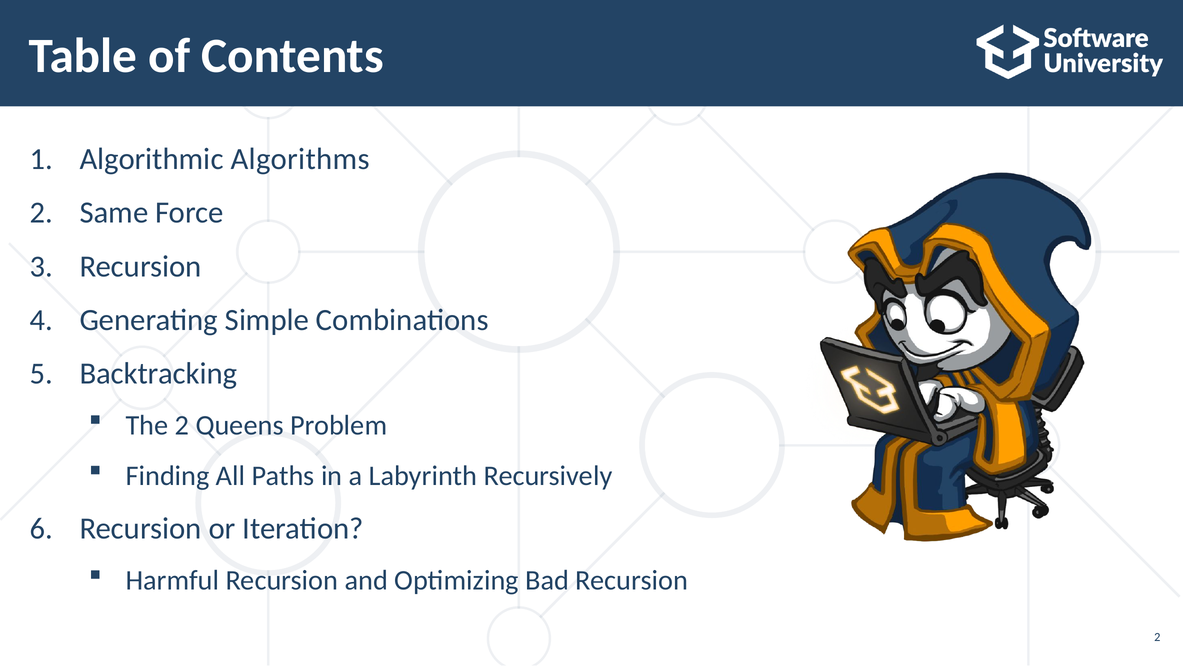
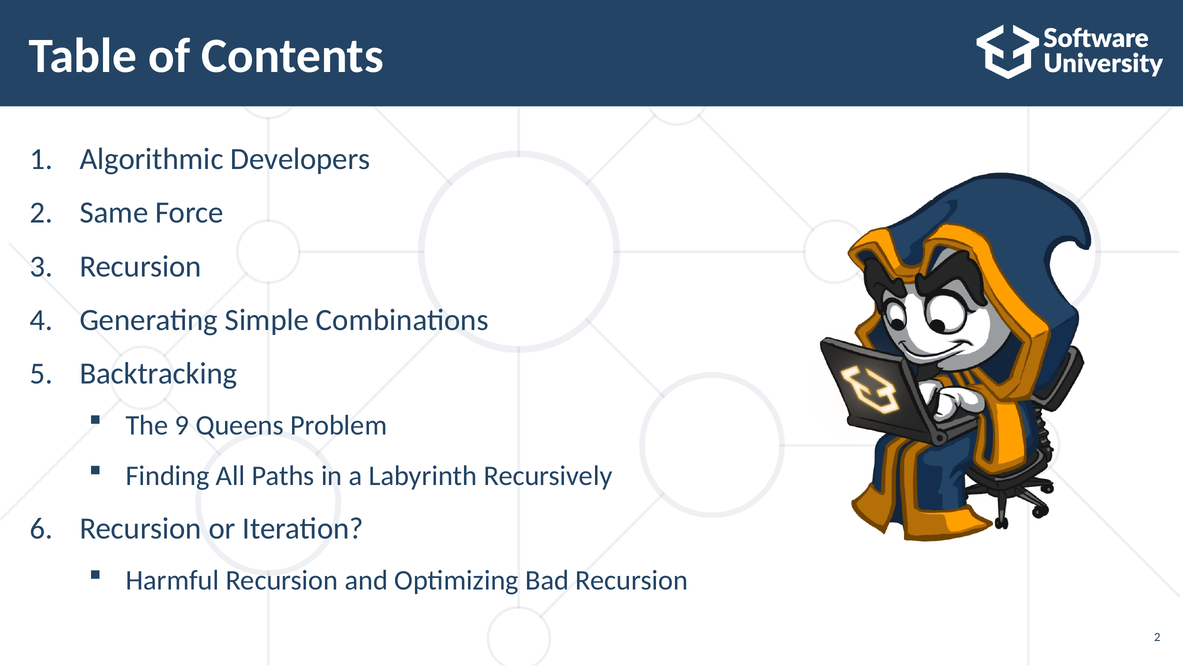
Algorithms: Algorithms -> Developers (300, 159)
The 2: 2 -> 9 (182, 425)
